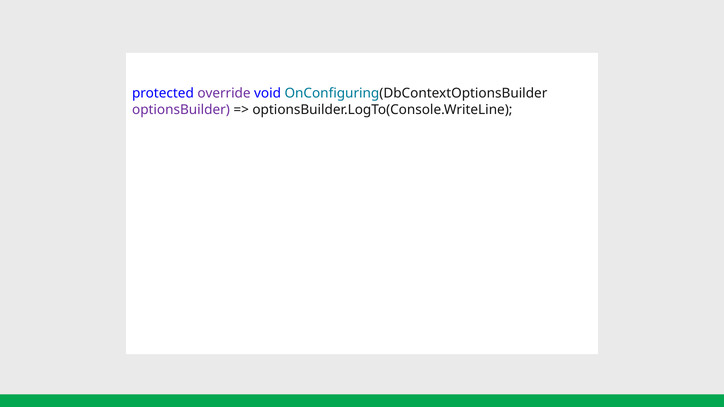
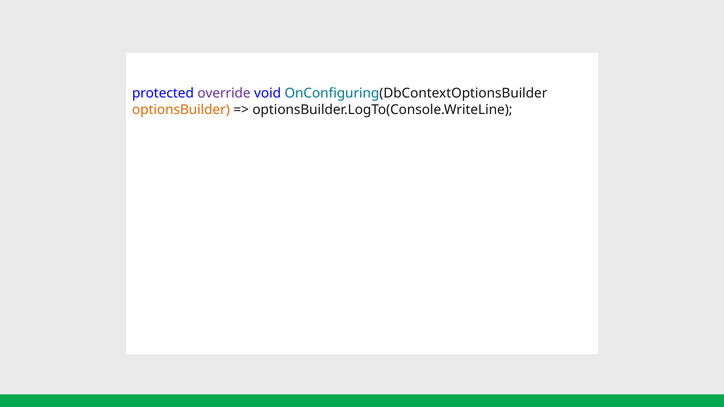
optionsBuilder colour: purple -> orange (181, 110)
